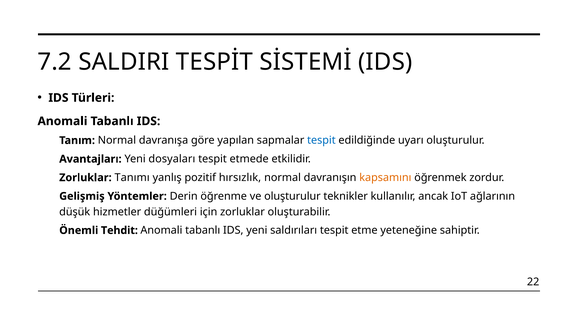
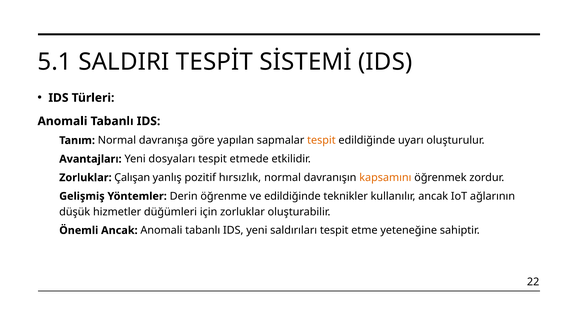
7.2: 7.2 -> 5.1 (55, 62)
tespit colour: blue -> orange (321, 140)
Tanımı: Tanımı -> Çalışan (132, 178)
ve oluşturulur: oluşturulur -> edildiğinde (292, 196)
Önemli Tehdit: Tehdit -> Ancak (119, 230)
